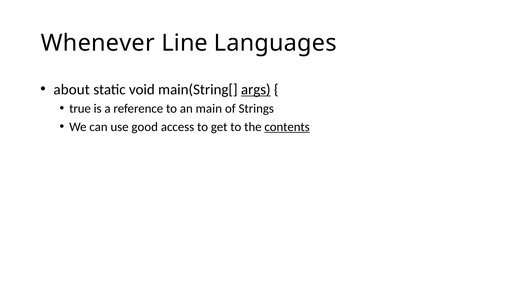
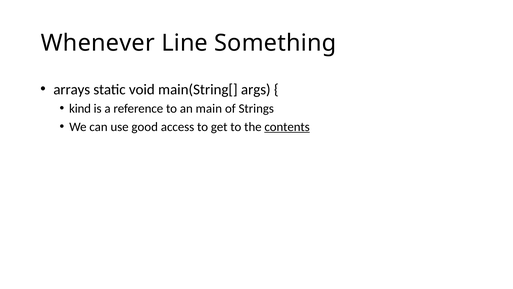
Languages: Languages -> Something (275, 43)
about: about -> arrays (72, 89)
args underline: present -> none (256, 89)
true: true -> kind (80, 109)
